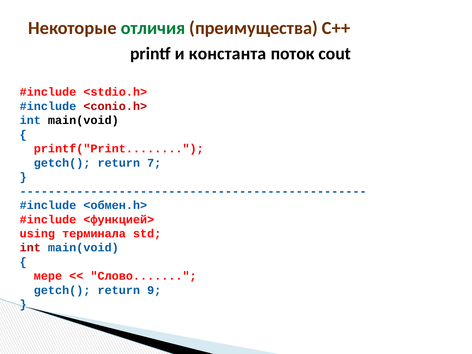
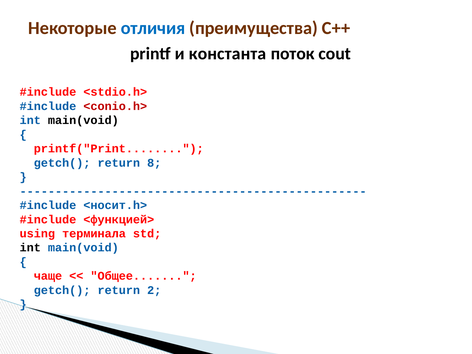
отличия colour: green -> blue (153, 28)
7: 7 -> 8 (154, 163)
<обмен.h>: <обмен.h> -> <носит.h> (115, 205)
int colour: red -> black (30, 248)
мере: мере -> чаще (48, 276)
Слово: Слово -> Общее (144, 276)
9: 9 -> 2 (154, 290)
